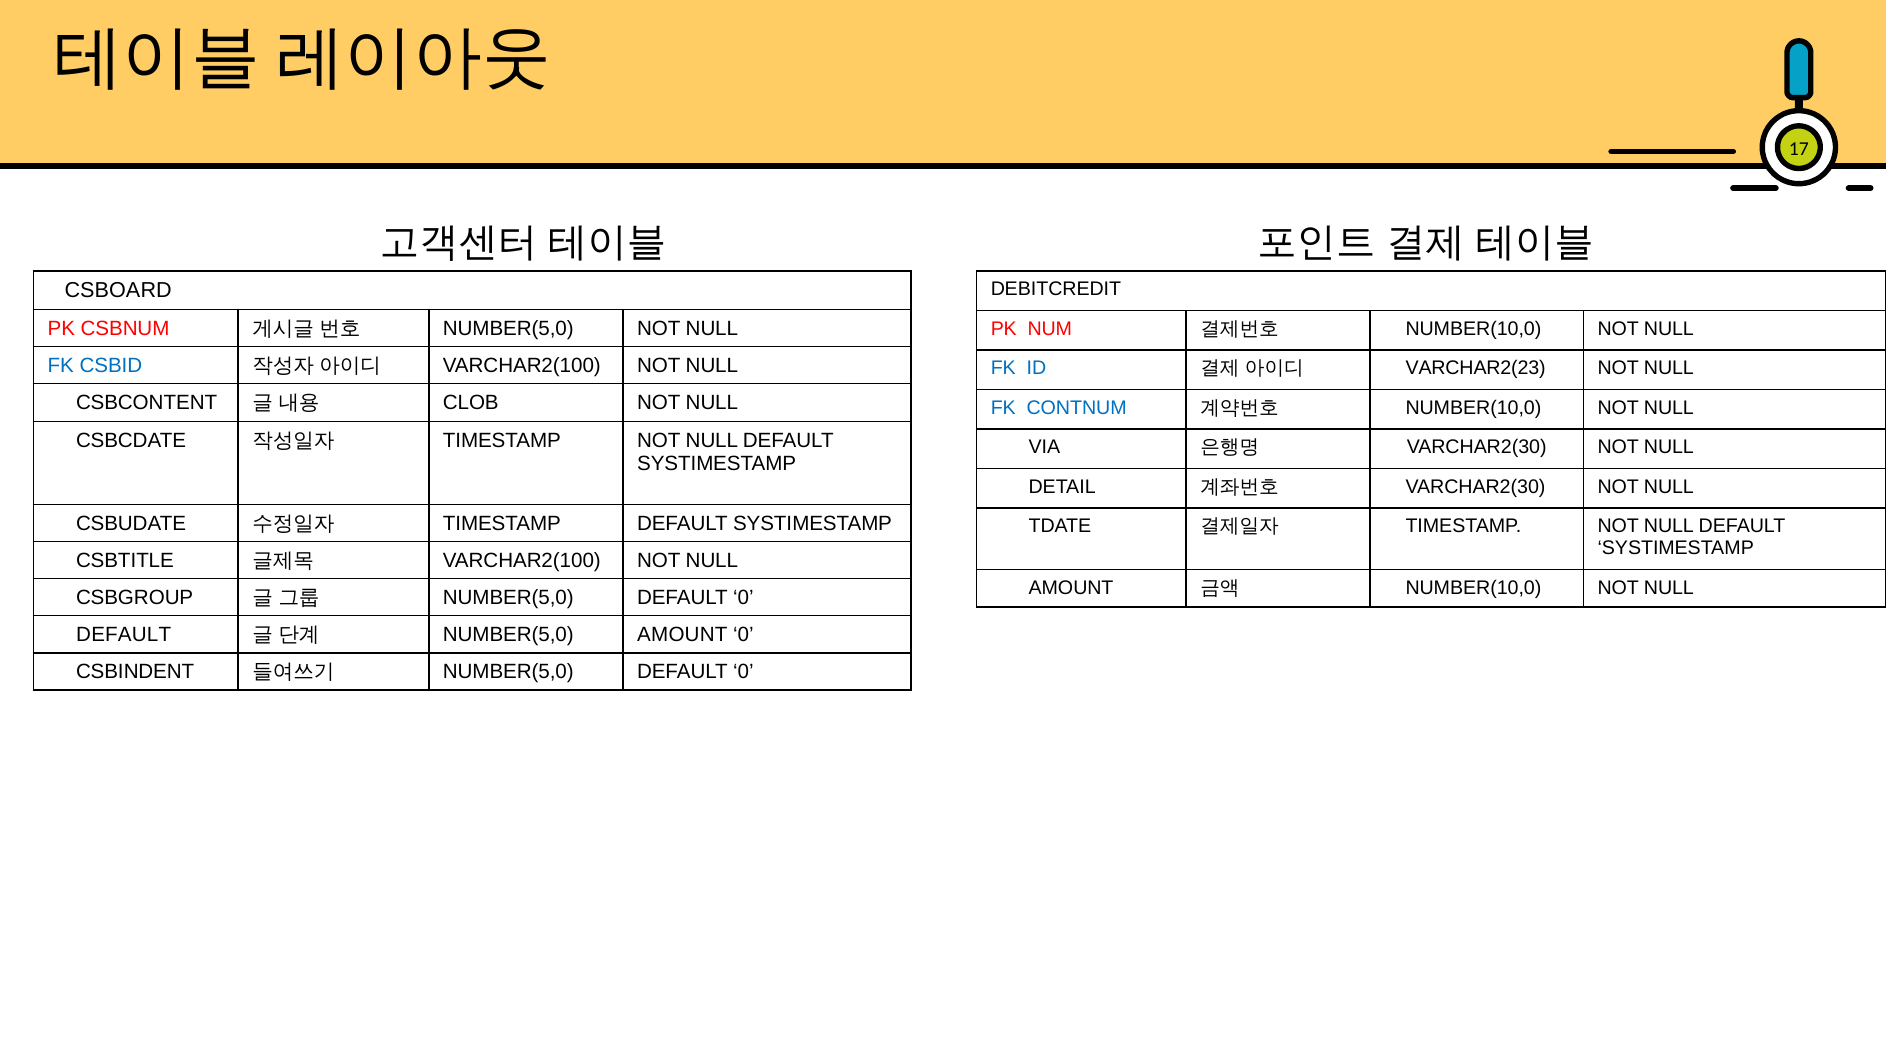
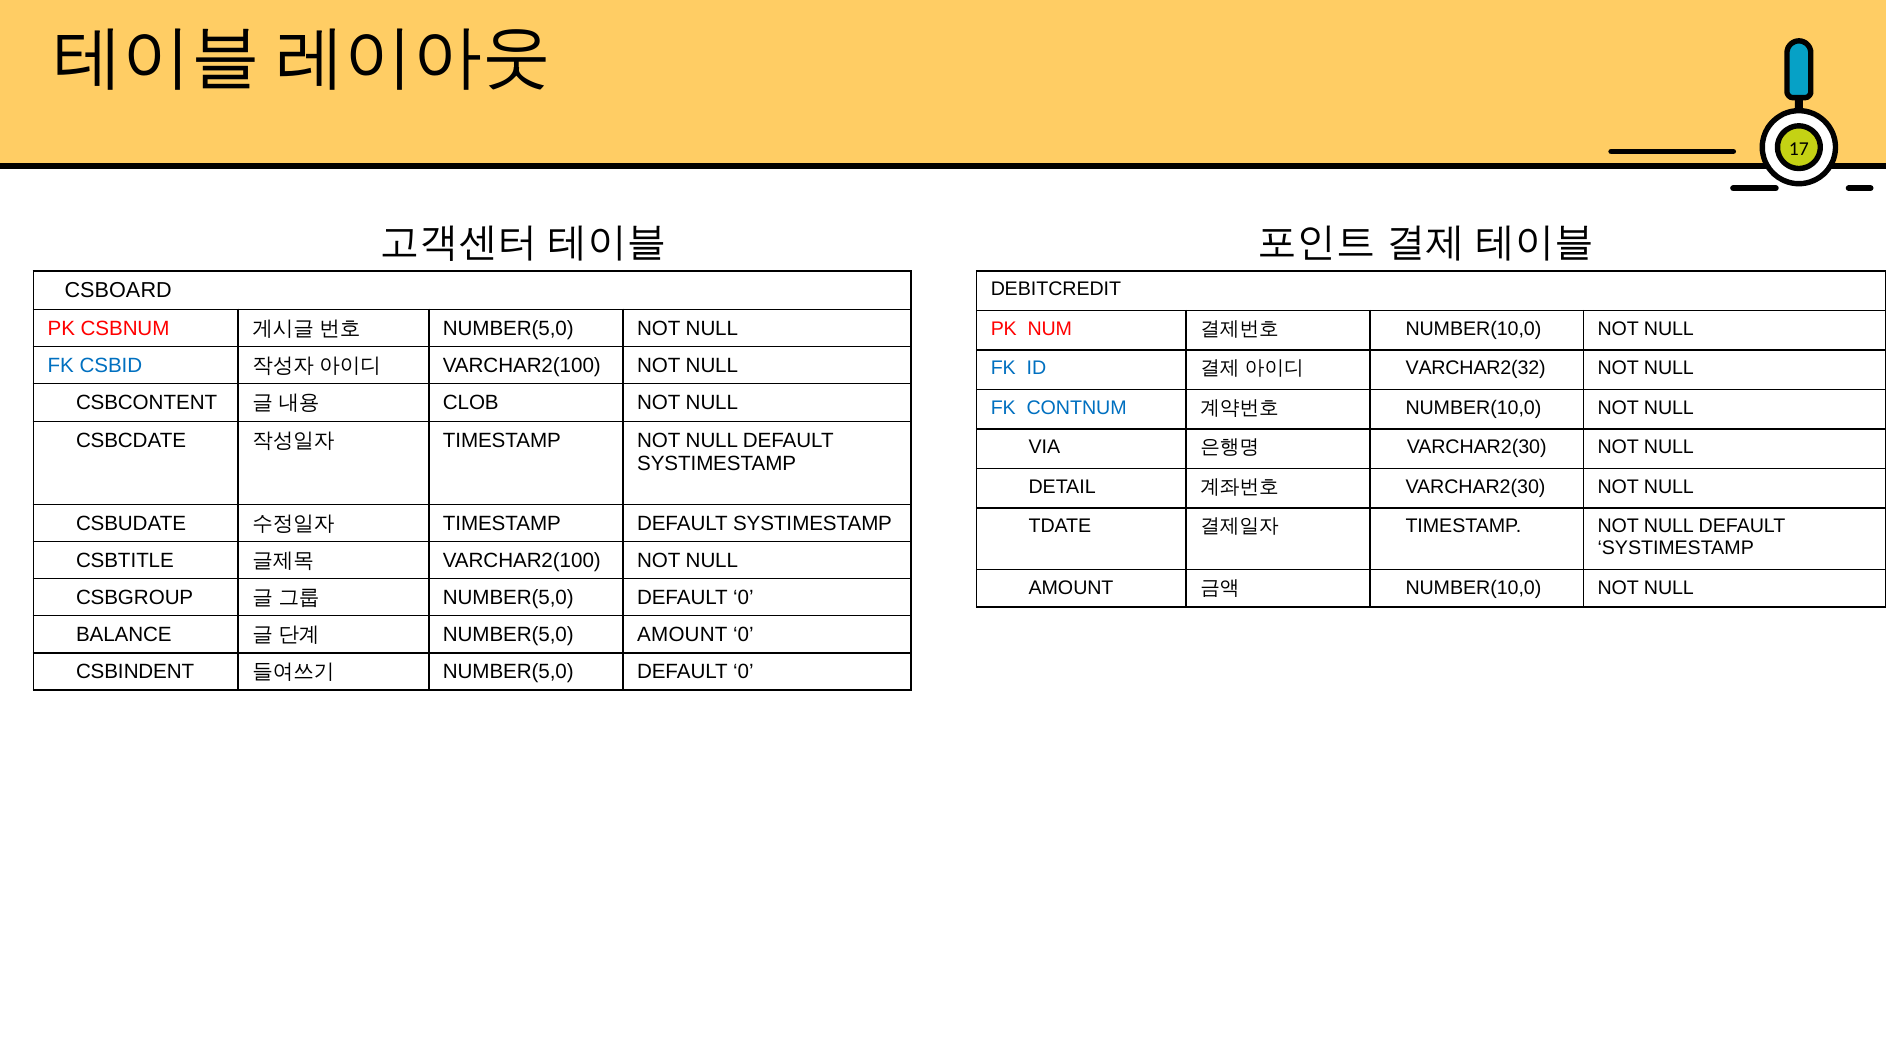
VARCHAR2(23: VARCHAR2(23 -> VARCHAR2(32 (1476, 368)
DEFAULT: DEFAULT -> BALANCE (124, 634)
